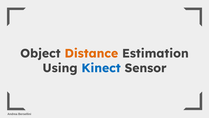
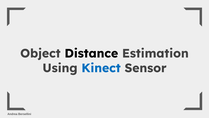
Distance colour: orange -> black (91, 53)
